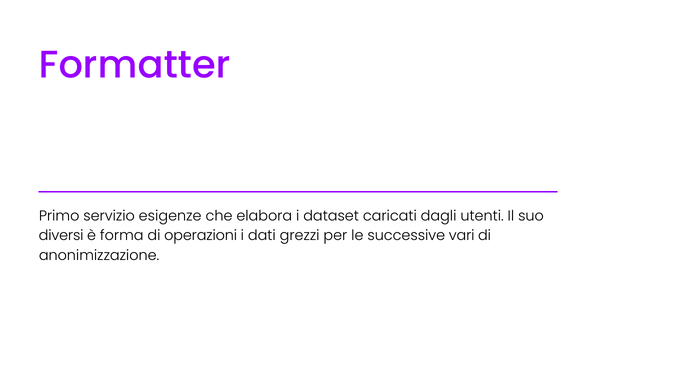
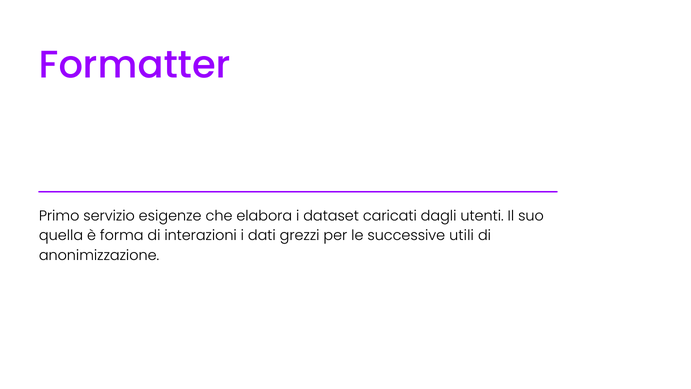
diversi: diversi -> quella (61, 235)
operazioni: operazioni -> interazioni (201, 235)
vari: vari -> utili (462, 235)
